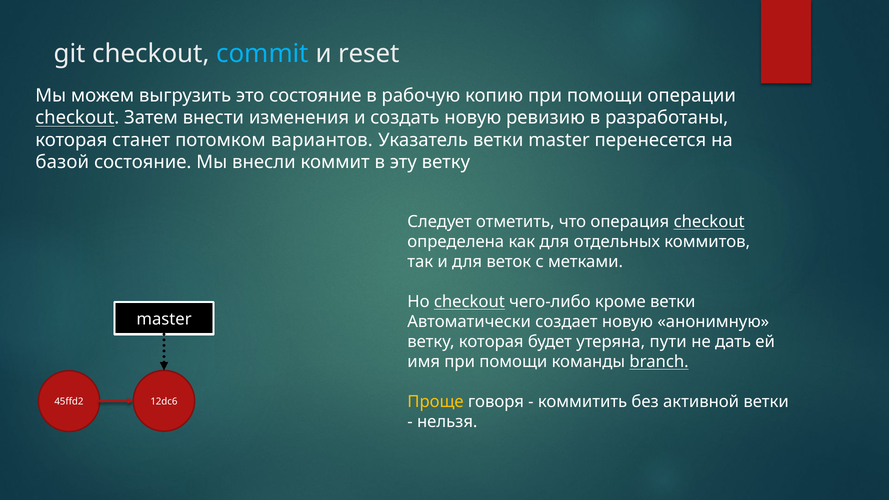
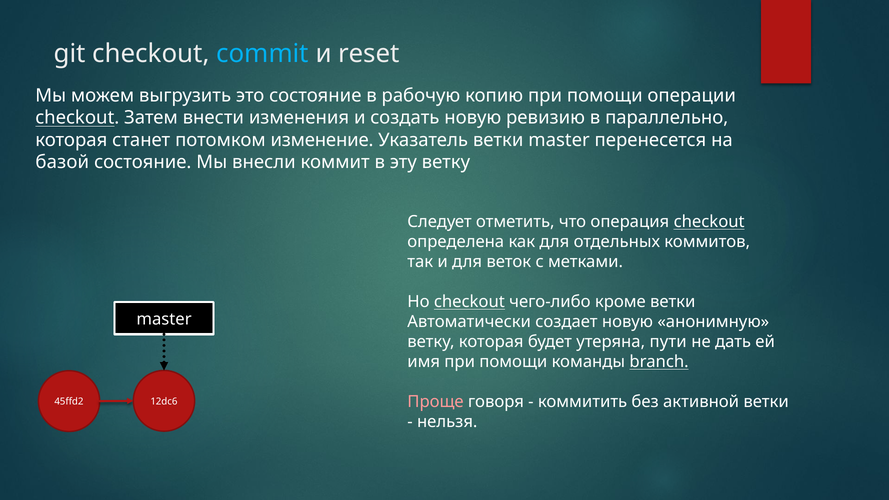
разработаны: разработаны -> параллельно (667, 118)
вариантов: вариантов -> изменение (322, 140)
Проще colour: yellow -> pink (435, 402)
